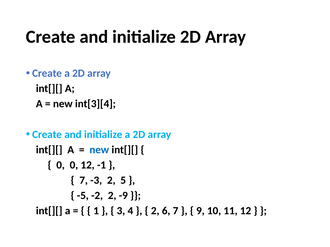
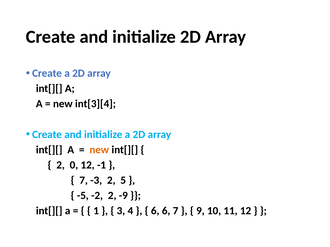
new colour: blue -> orange (99, 150)
0: 0 -> 2 (61, 165)
2: 2 -> 6 (155, 211)
